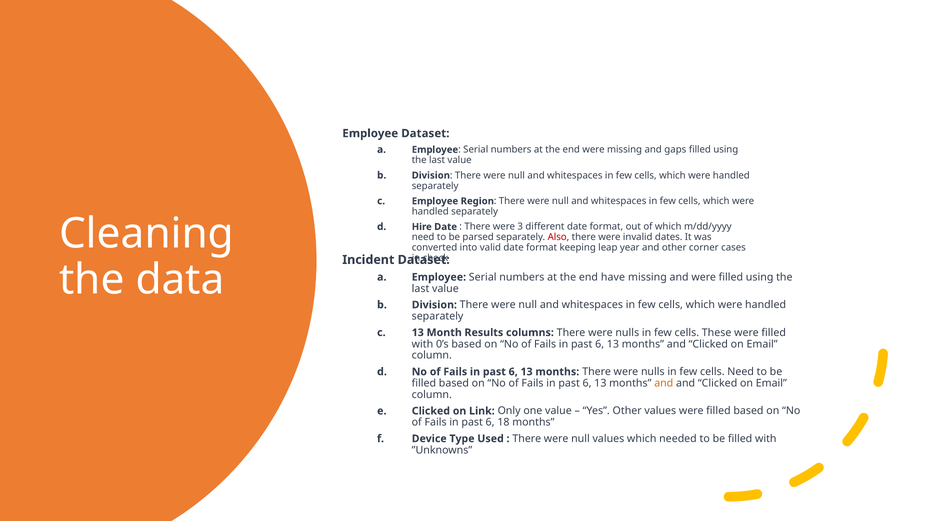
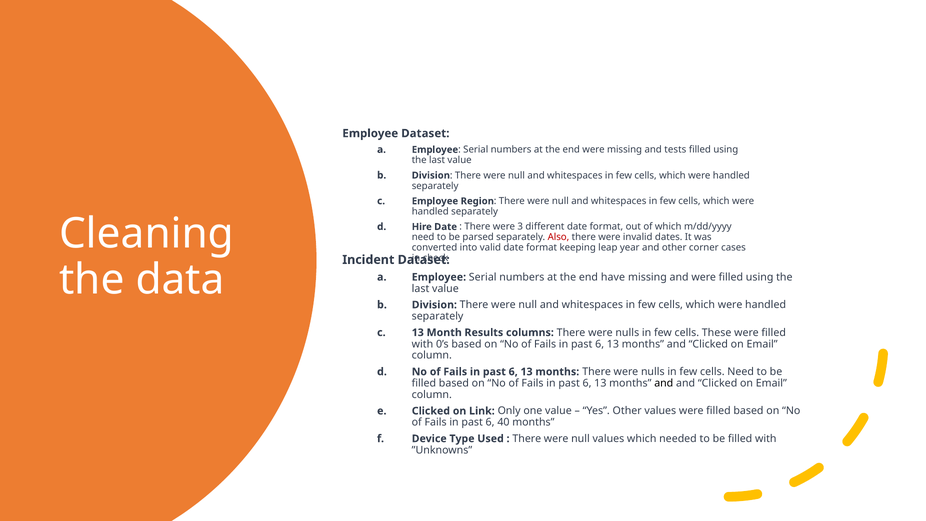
gaps: gaps -> tests (675, 150)
and colour: orange -> black (664, 383)
18: 18 -> 40 (503, 422)
